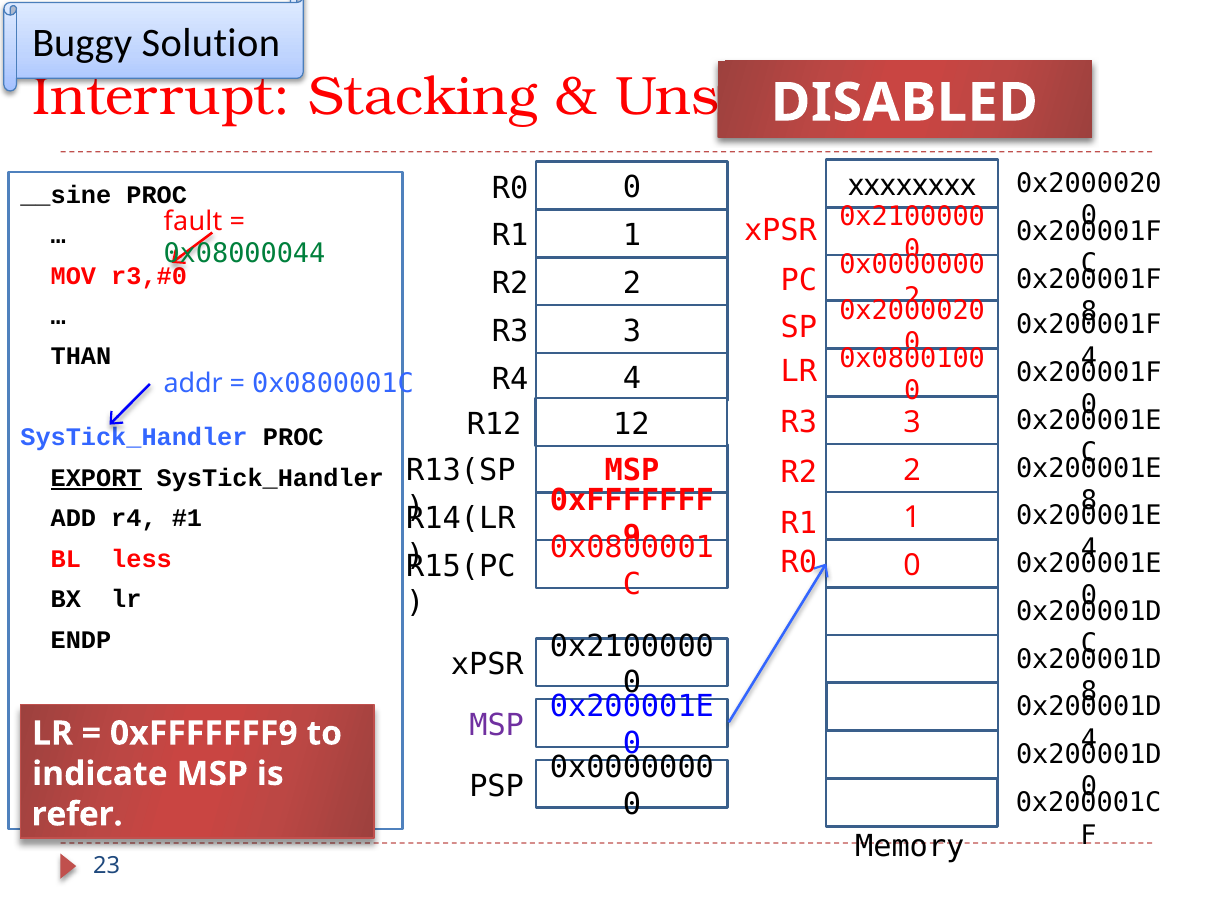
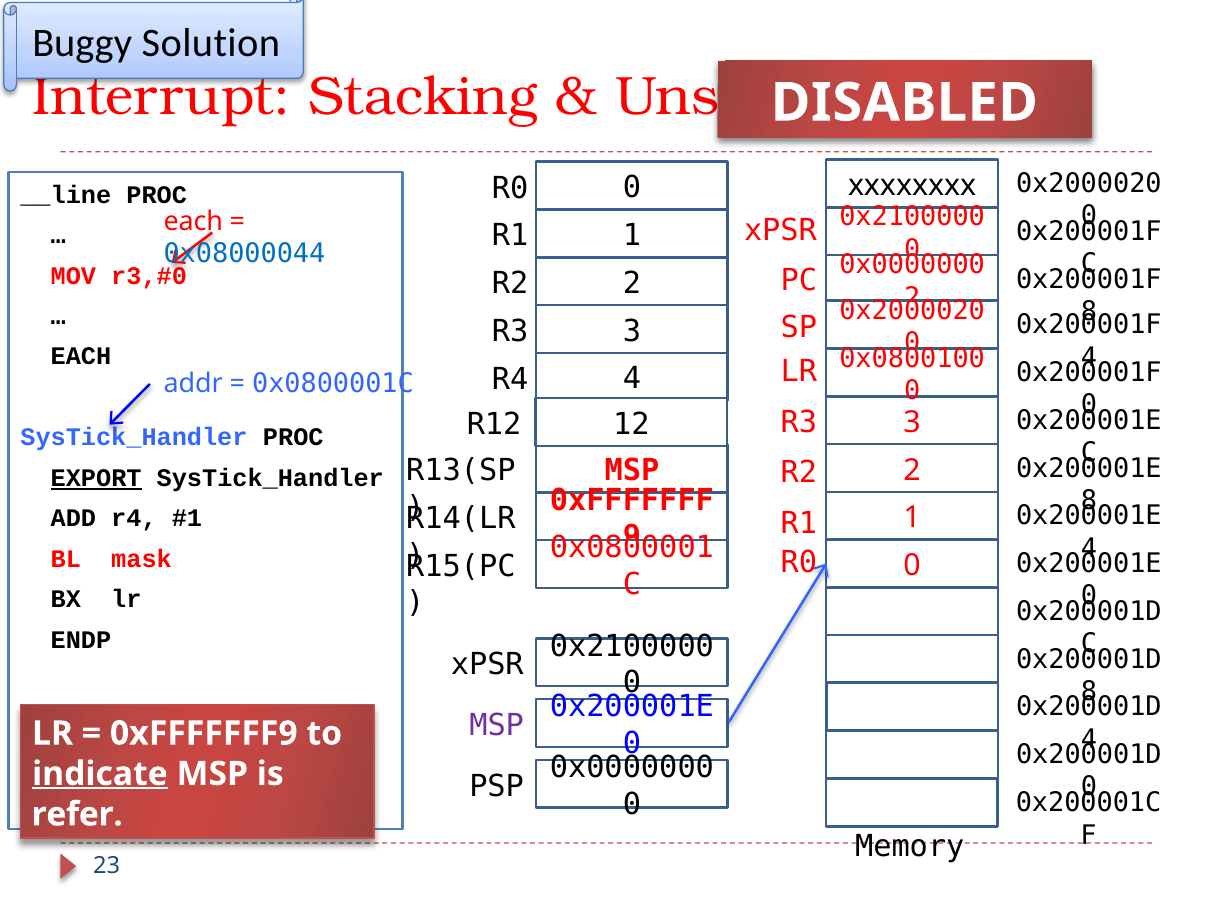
__sine: __sine -> __line (66, 195)
fault: fault -> each (193, 222)
0x08000044 colour: green -> blue (244, 254)
THAN: THAN -> EACH (81, 357)
less: less -> mask (142, 559)
indicate underline: none -> present (100, 774)
